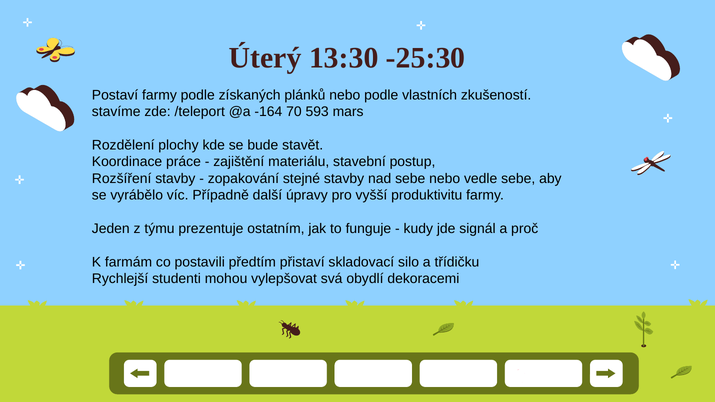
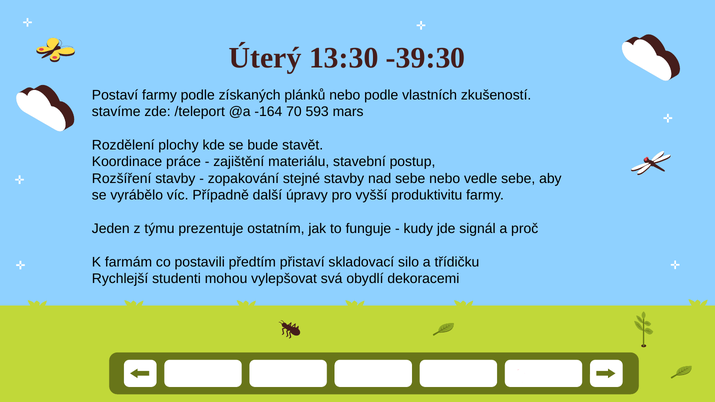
-25:30: -25:30 -> -39:30 (426, 58)
